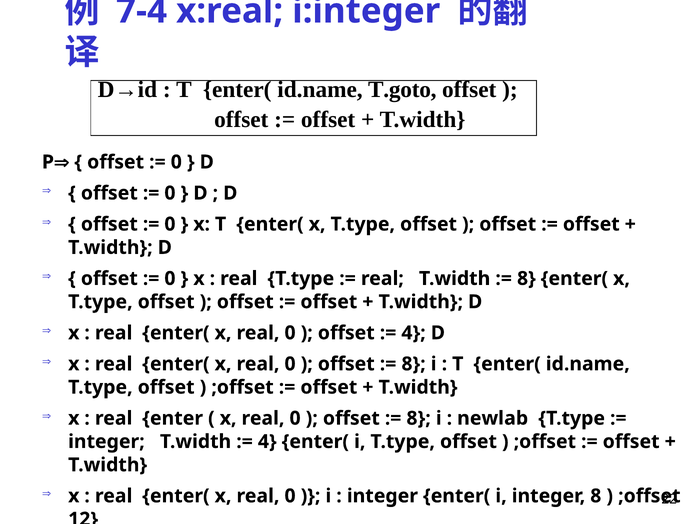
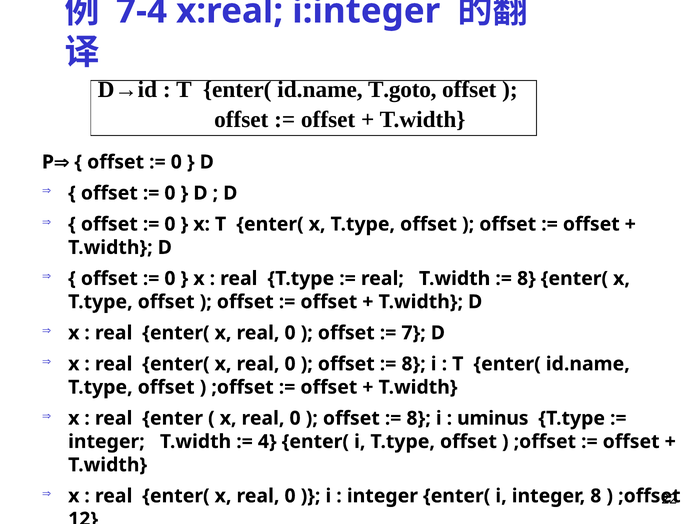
4: 4 -> 7 (414, 333)
newlab: newlab -> uminus (493, 418)
